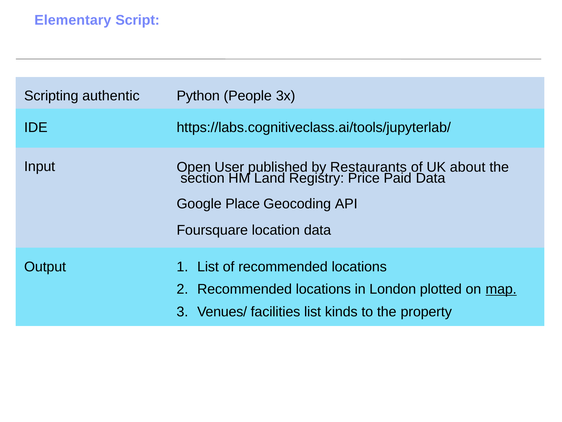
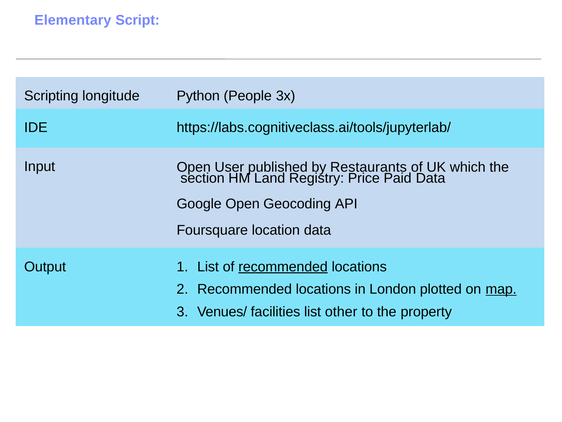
authentic: authentic -> longitude (111, 96)
about: about -> which (468, 167)
Google Place: Place -> Open (243, 204)
recommended underline: none -> present (283, 266)
kinds: kinds -> other (341, 311)
